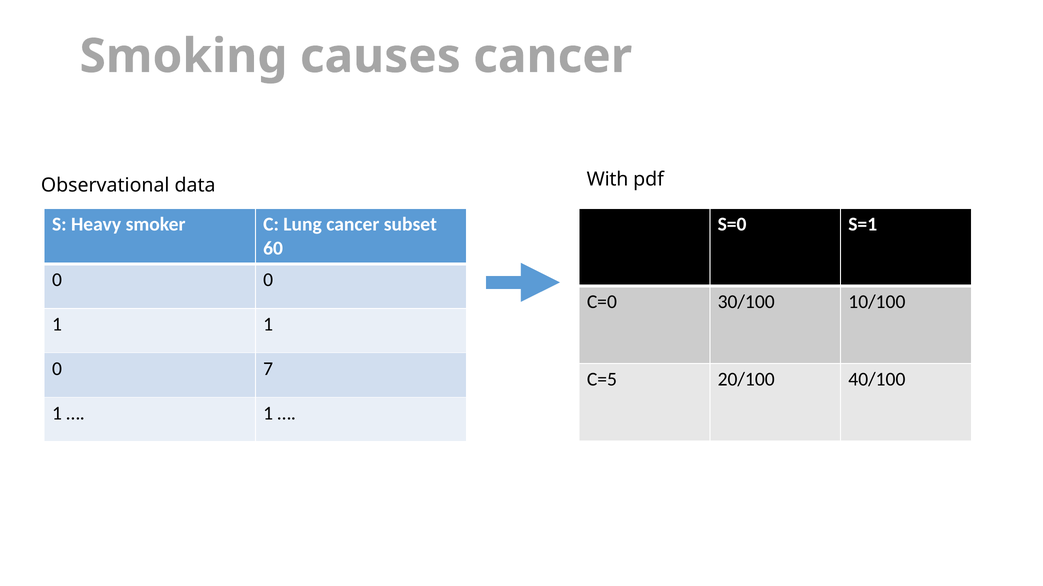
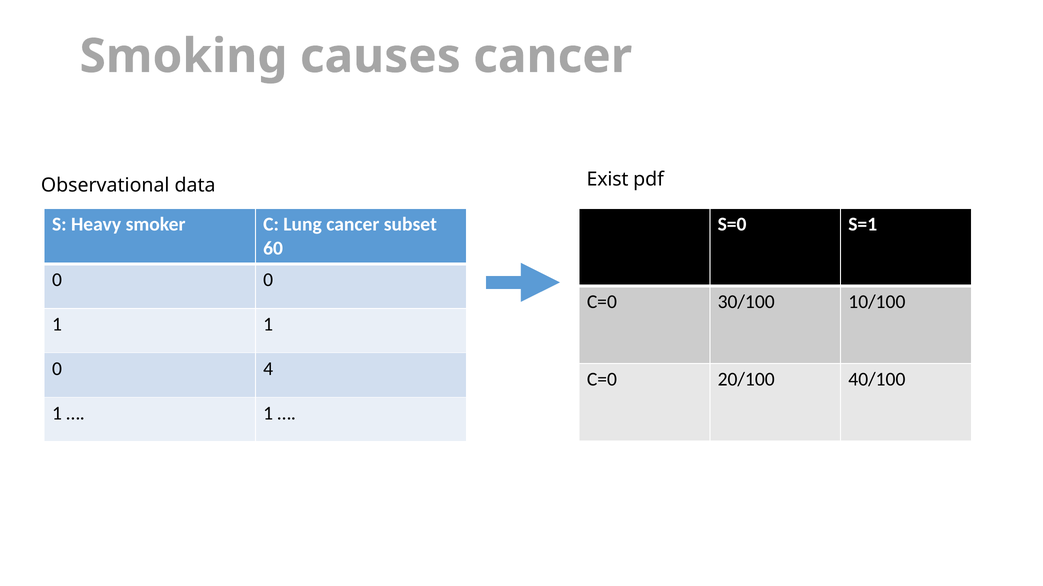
With: With -> Exist (608, 179)
7: 7 -> 4 (268, 369)
C=5: C=5 -> C=0 (602, 380)
